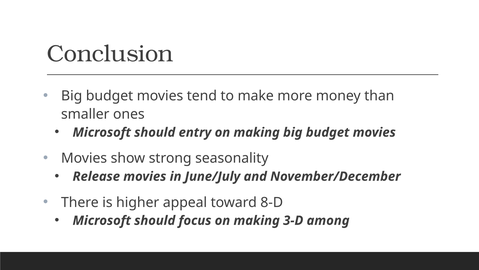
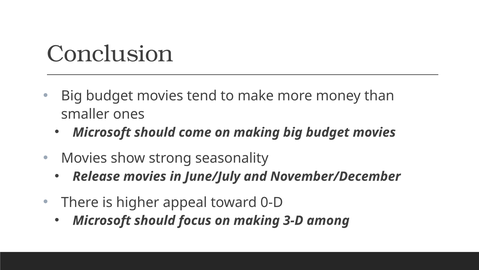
entry: entry -> come (195, 132)
8-D: 8-D -> 0-D (272, 202)
